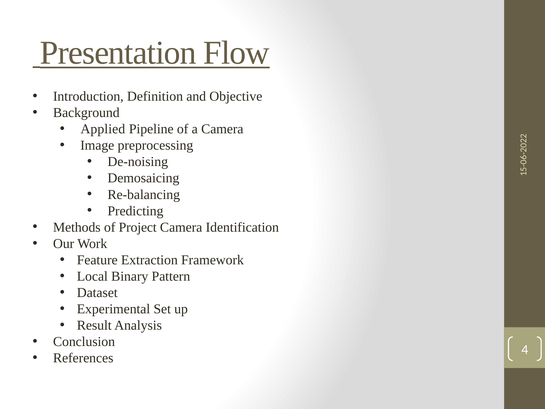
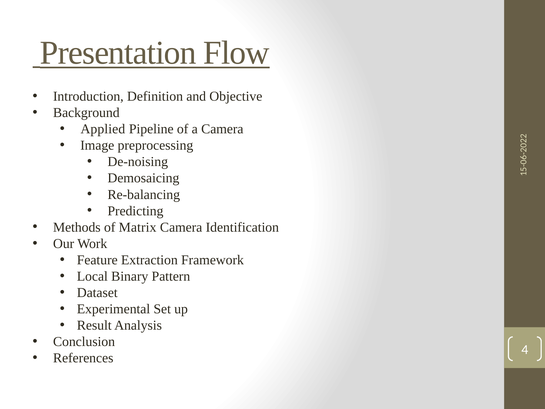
Project: Project -> Matrix (138, 227)
